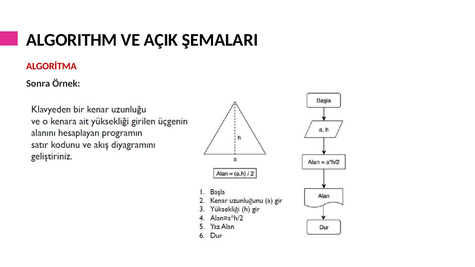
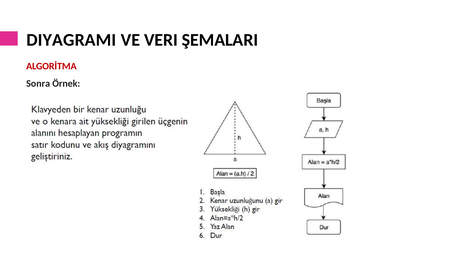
ALGORITHM: ALGORITHM -> DIYAGRAMI (71, 40)
AÇIK: AÇIK -> VERI (161, 40)
